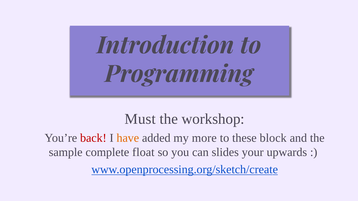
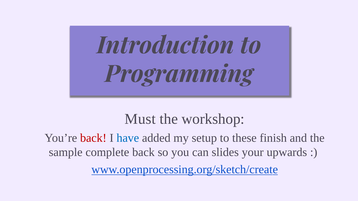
have colour: orange -> blue (128, 138)
more: more -> setup (204, 138)
block: block -> finish (273, 138)
complete float: float -> back (143, 152)
